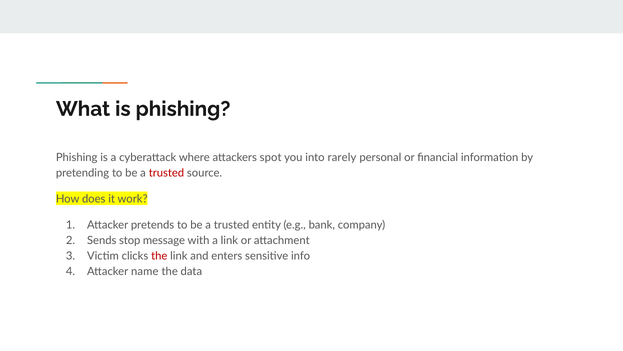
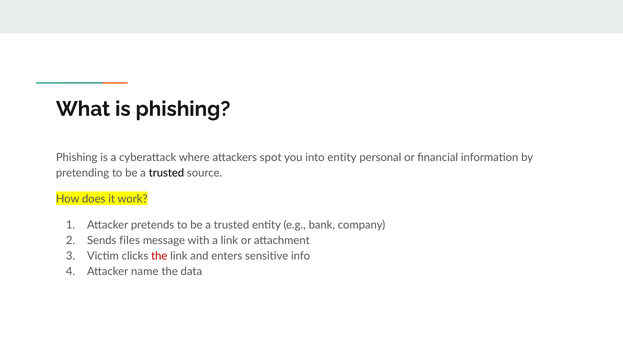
into rarely: rarely -> entity (342, 157)
trusted colour: red -> black (166, 173)
stop: stop -> files (130, 240)
